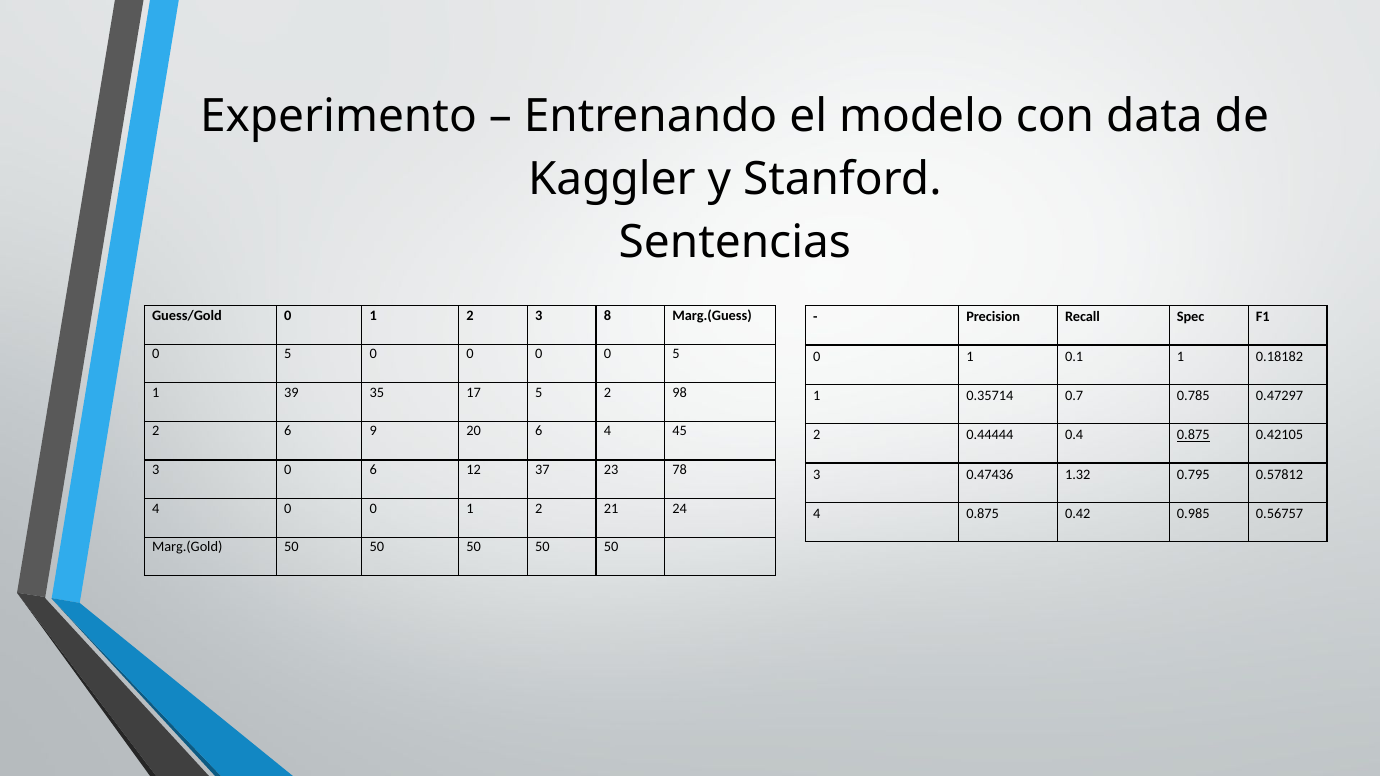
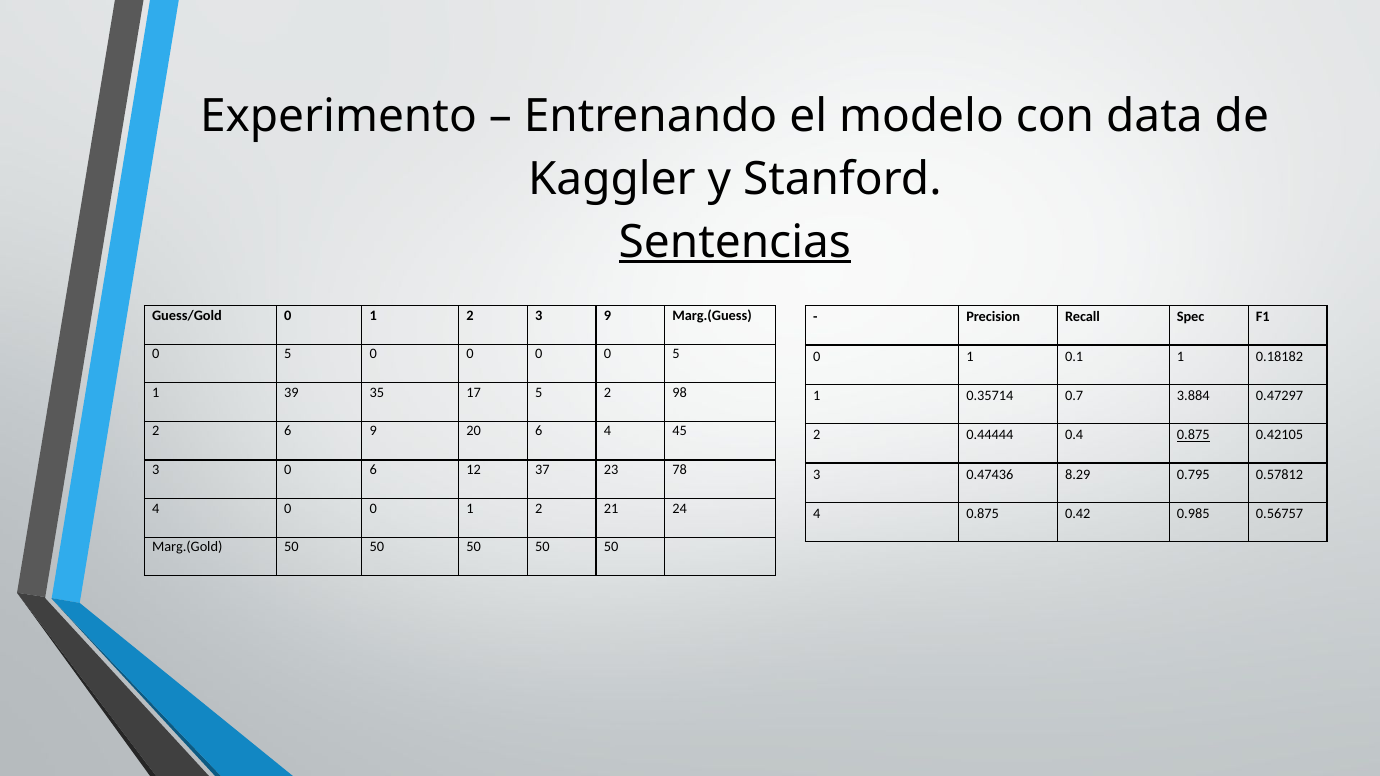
Sentencias underline: none -> present (735, 242)
3 8: 8 -> 9 (607, 316)
0.785: 0.785 -> 3.884 (1193, 396)
1.32: 1.32 -> 8.29 (1078, 475)
